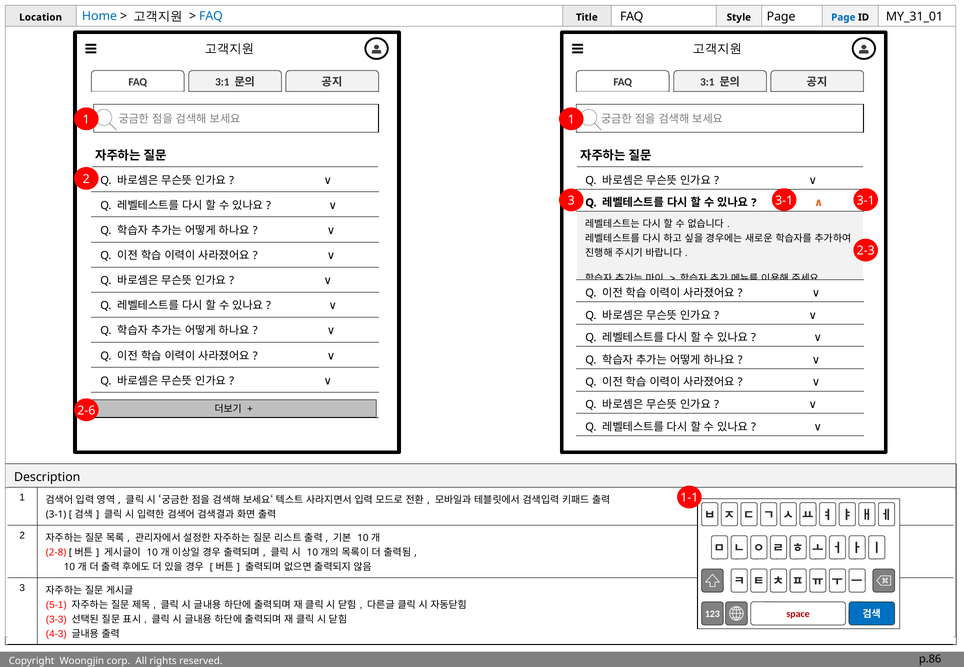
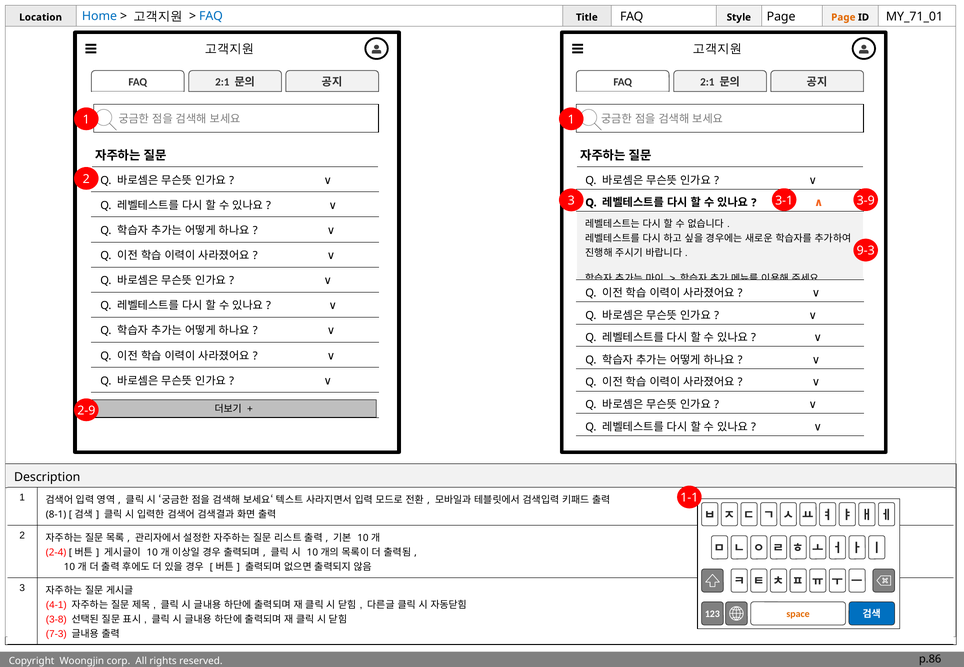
MY_31_01: MY_31_01 -> MY_71_01 (914, 17)
Page colour: blue -> orange (843, 17)
3:1: 3:1 -> 2:1 (222, 82)
3:1: 3:1 -> 2:1 (707, 82)
3-1: 3-1 -> 3-9 (866, 201)
2-3: 2-3 -> 9-3 (866, 251)
2-6: 2-6 -> 2-9 (86, 411)
3-1: 3-1 -> 8-1 (56, 515)
2-8: 2-8 -> 2-4 (56, 553)
5-1: 5-1 -> 4-1 (56, 605)
space colour: red -> orange (798, 614)
3-3: 3-3 -> 3-8 (56, 620)
4-3: 4-3 -> 7-3 (56, 634)
